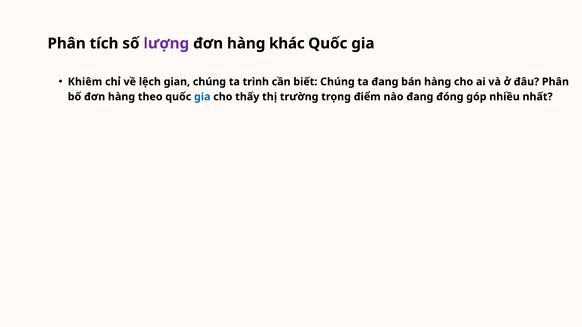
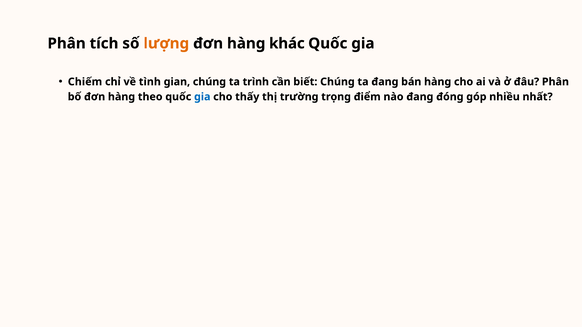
lượng colour: purple -> orange (166, 43)
Khiêm: Khiêm -> Chiếm (85, 82)
lệch: lệch -> tình (150, 82)
